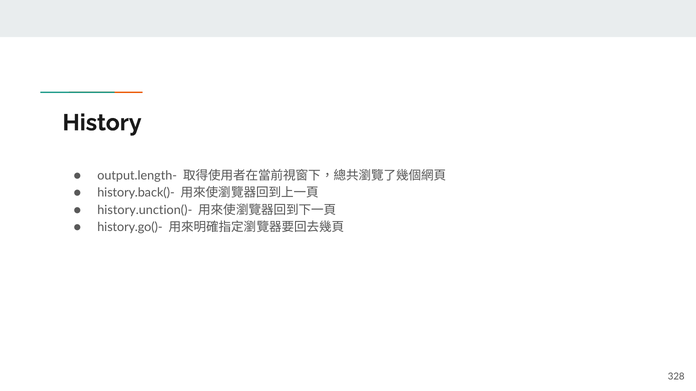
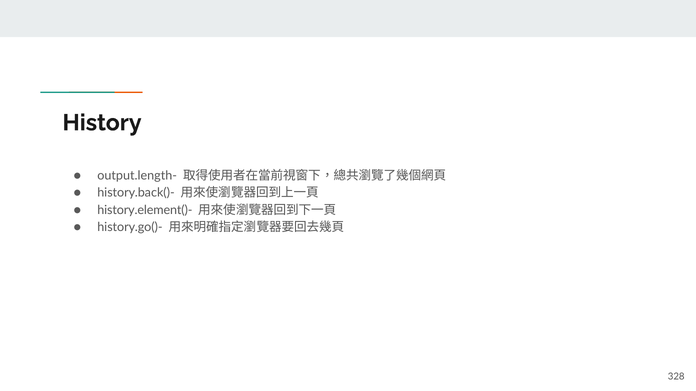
history.unction()-: history.unction()- -> history.element()- (145, 210)
